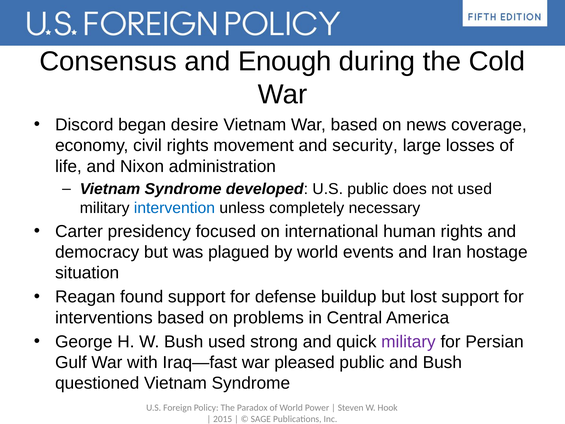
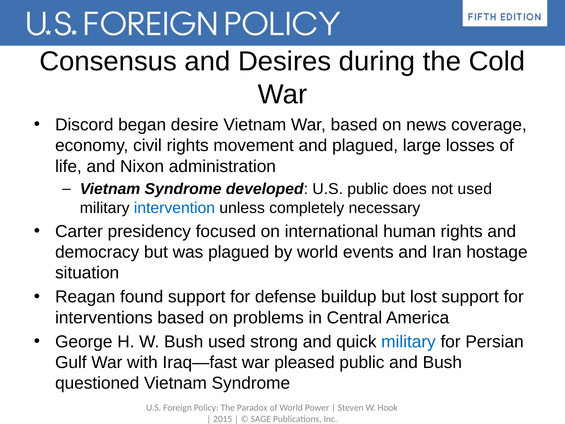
Enough: Enough -> Desires (285, 61)
and security: security -> plagued (365, 146)
military colour: purple -> blue (408, 342)
